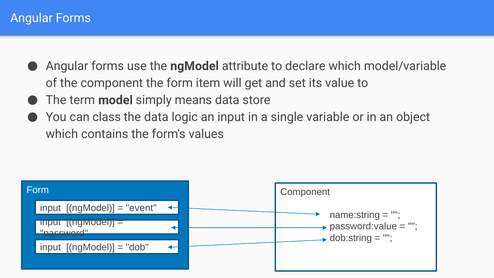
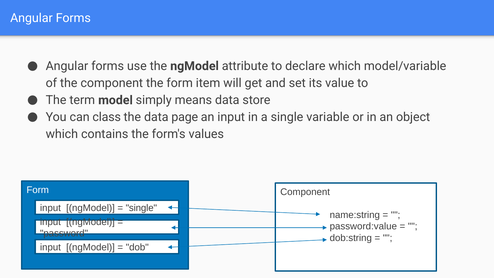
logic: logic -> page (185, 117)
event: event -> single (141, 208)
